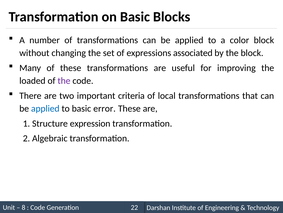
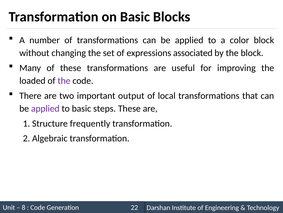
criteria: criteria -> output (131, 95)
applied colour: blue -> purple (45, 108)
error: error -> steps (105, 108)
expression: expression -> frequently (90, 123)
